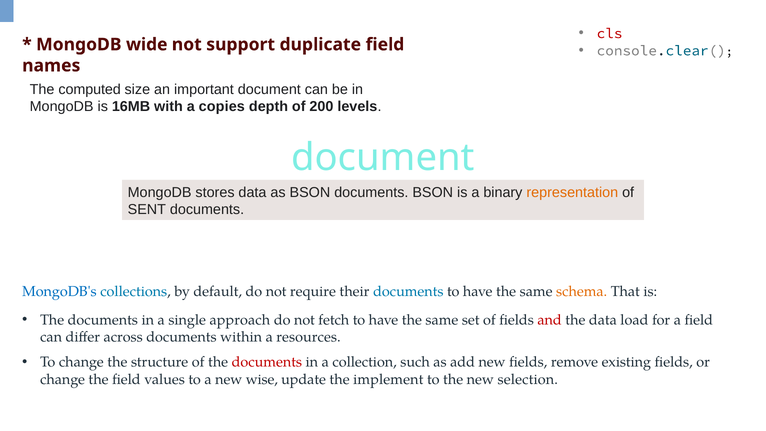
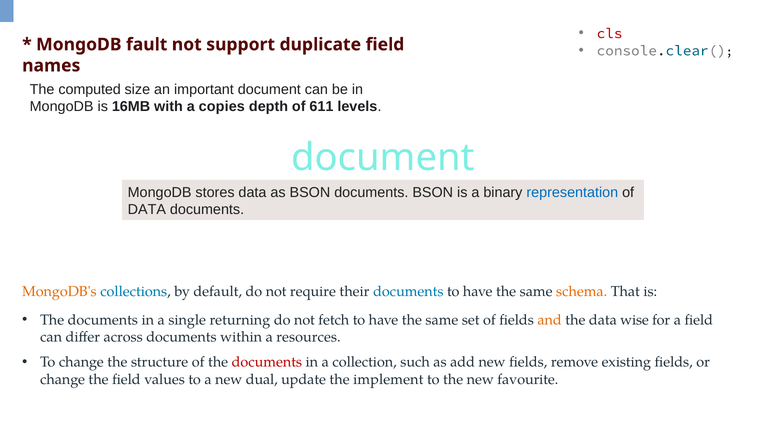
wide: wide -> fault (147, 45)
200: 200 -> 611 (321, 107)
representation colour: orange -> blue (572, 192)
SENT: SENT -> DATA (147, 209)
MongoDB's colour: blue -> orange (59, 291)
approach: approach -> returning (240, 320)
and colour: red -> orange (550, 320)
load: load -> wise (635, 320)
wise: wise -> dual (262, 379)
selection: selection -> favourite (528, 379)
